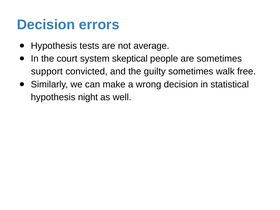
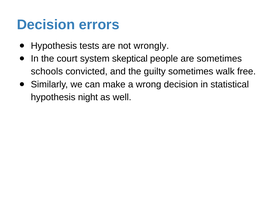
average: average -> wrongly (151, 46)
support: support -> schools (47, 71)
